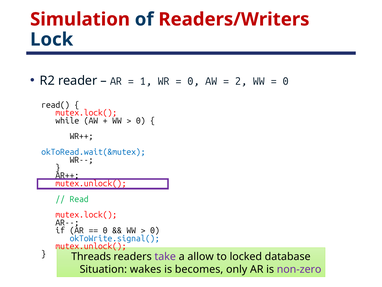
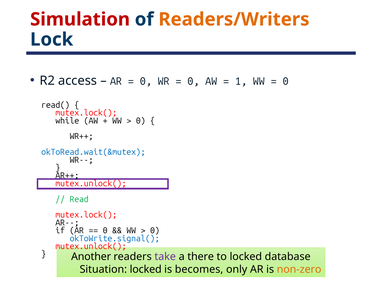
Readers/Writers colour: red -> orange (234, 19)
reader: reader -> access (78, 80)
1: 1 -> 0 (146, 81)
2: 2 -> 1 (241, 81)
Threads: Threads -> Another (91, 256)
allow: allow -> there (201, 256)
Situation wakes: wakes -> locked (146, 269)
non-zero colour: purple -> orange (299, 269)
